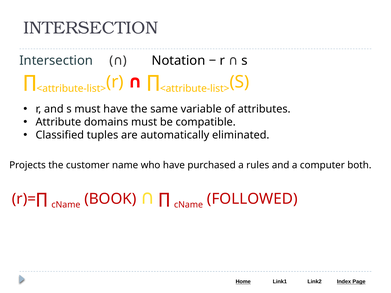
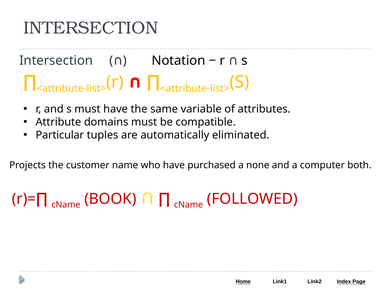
Classified: Classified -> Particular (60, 135)
rules: rules -> none (258, 165)
